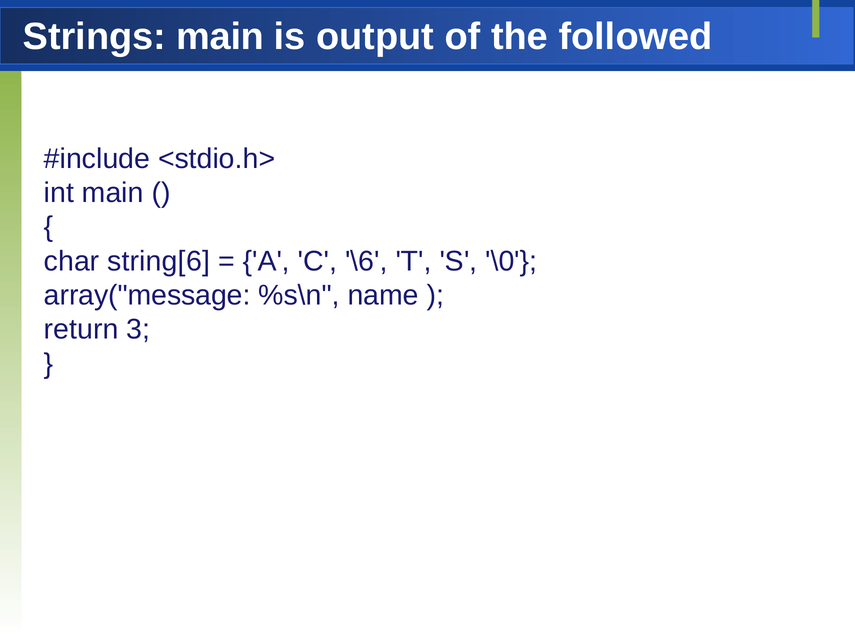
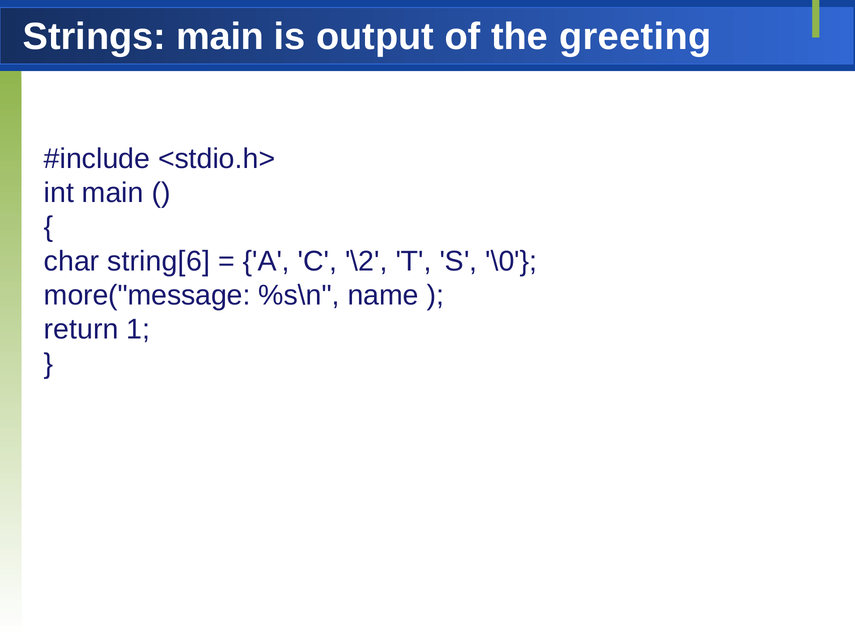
followed: followed -> greeting (635, 37)
\6: \6 -> \2 (366, 261)
array("message: array("message -> more("message (147, 295)
3: 3 -> 1 (138, 330)
